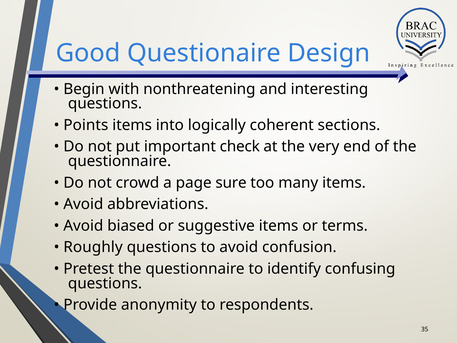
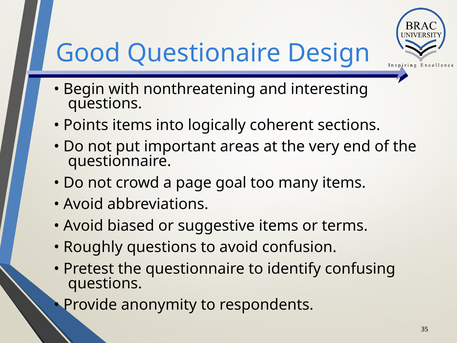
check: check -> areas (240, 147)
sure: sure -> goal (231, 183)
